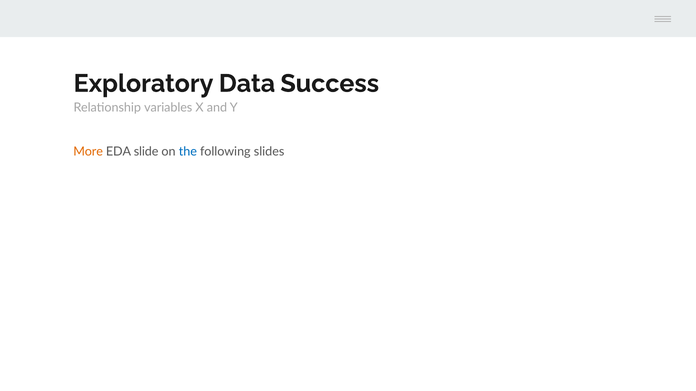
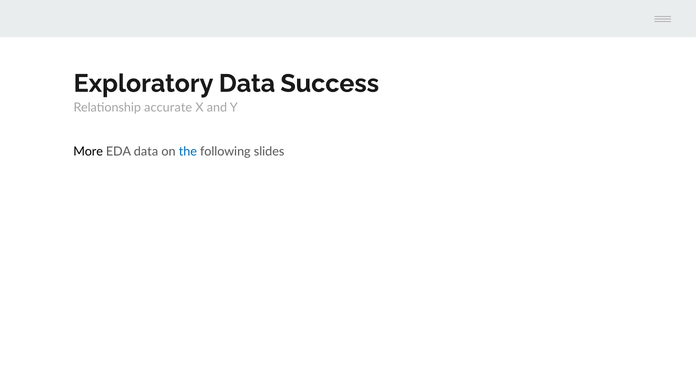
variables: variables -> accurate (168, 108)
More colour: orange -> black (88, 152)
EDA slide: slide -> data (146, 152)
